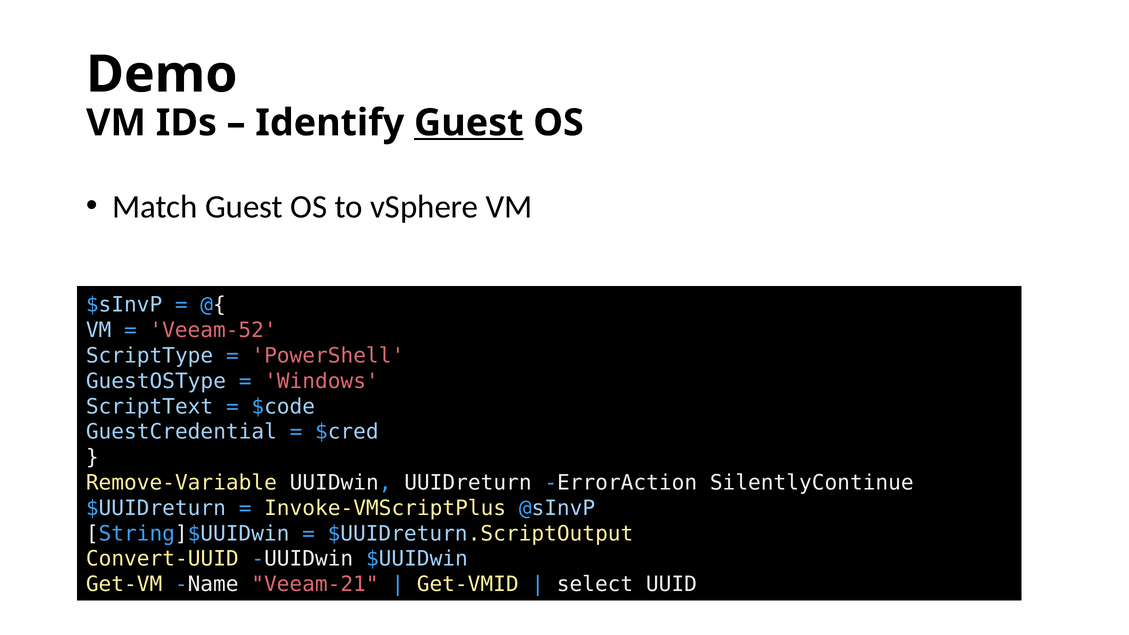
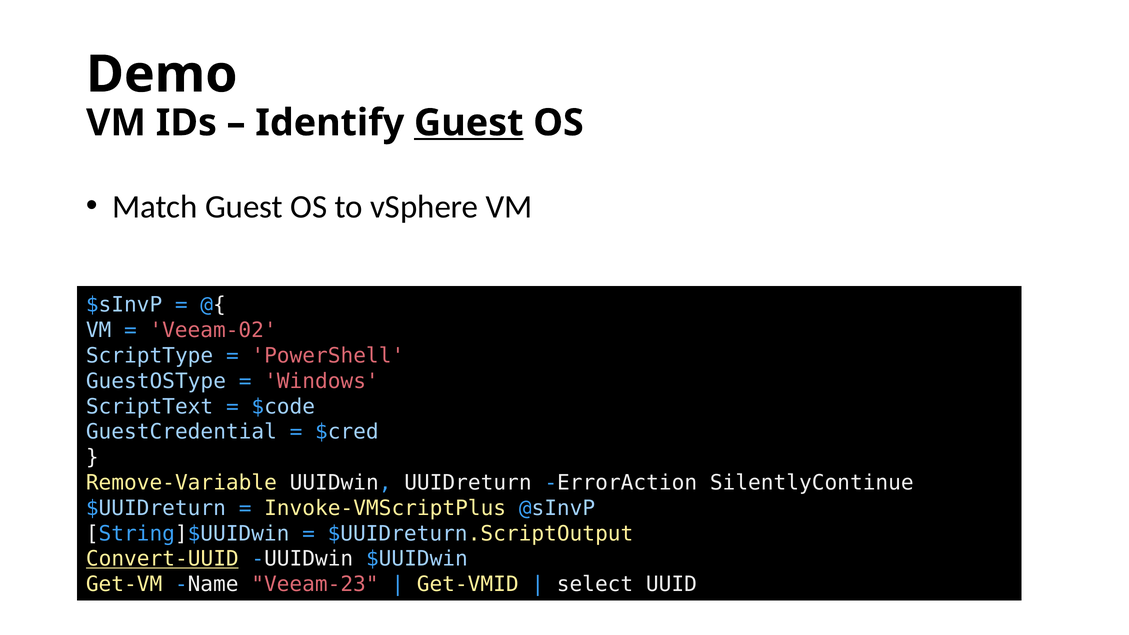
Veeam-52: Veeam-52 -> Veeam-02 (213, 330)
Convert-UUID underline: none -> present (162, 559)
Veeam-21: Veeam-21 -> Veeam-23 (315, 584)
